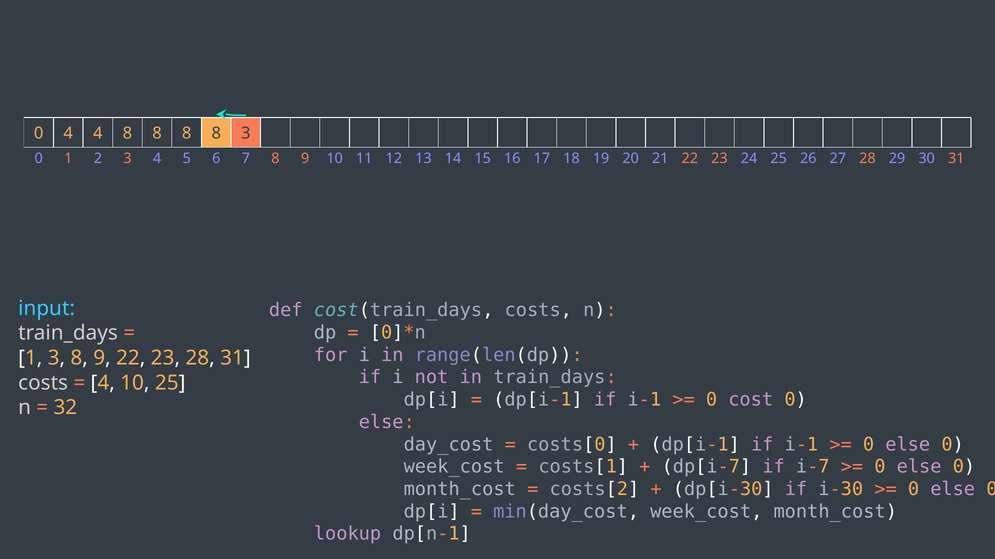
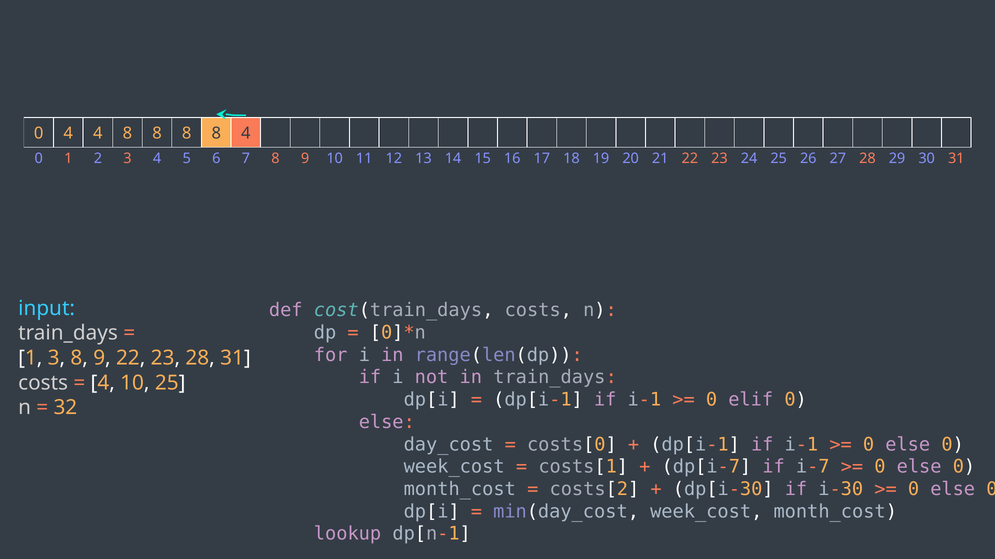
8 3: 3 -> 4 (246, 134)
cost: cost -> elif (751, 400)
